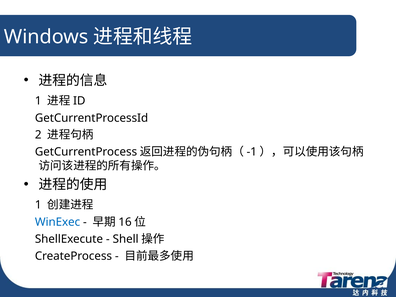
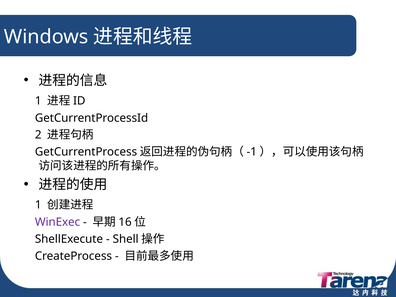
WinExec colour: blue -> purple (58, 222)
